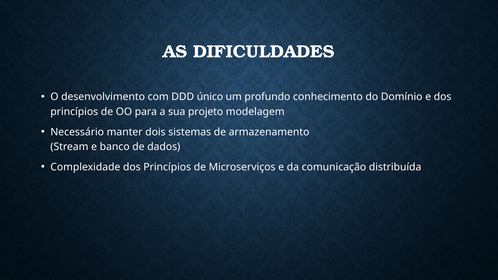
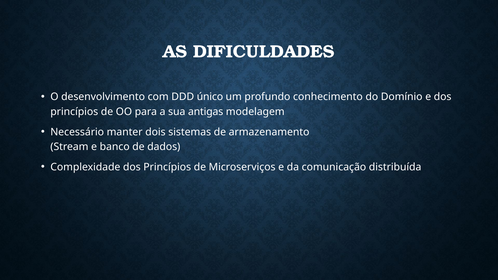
projeto: projeto -> antigas (206, 112)
